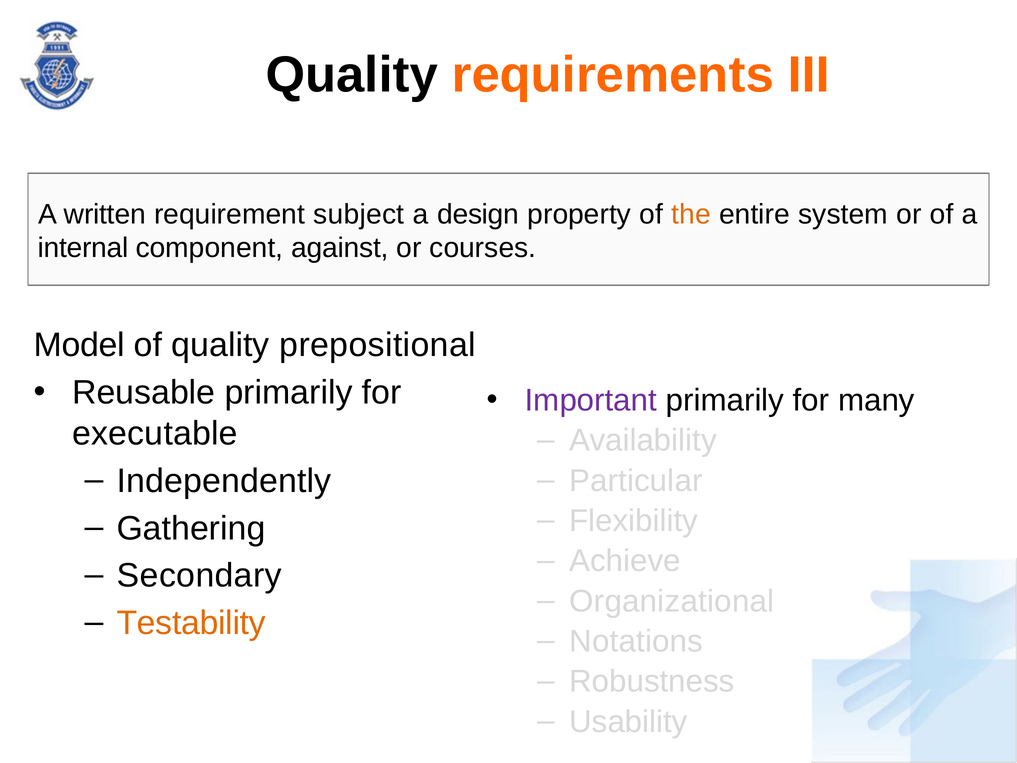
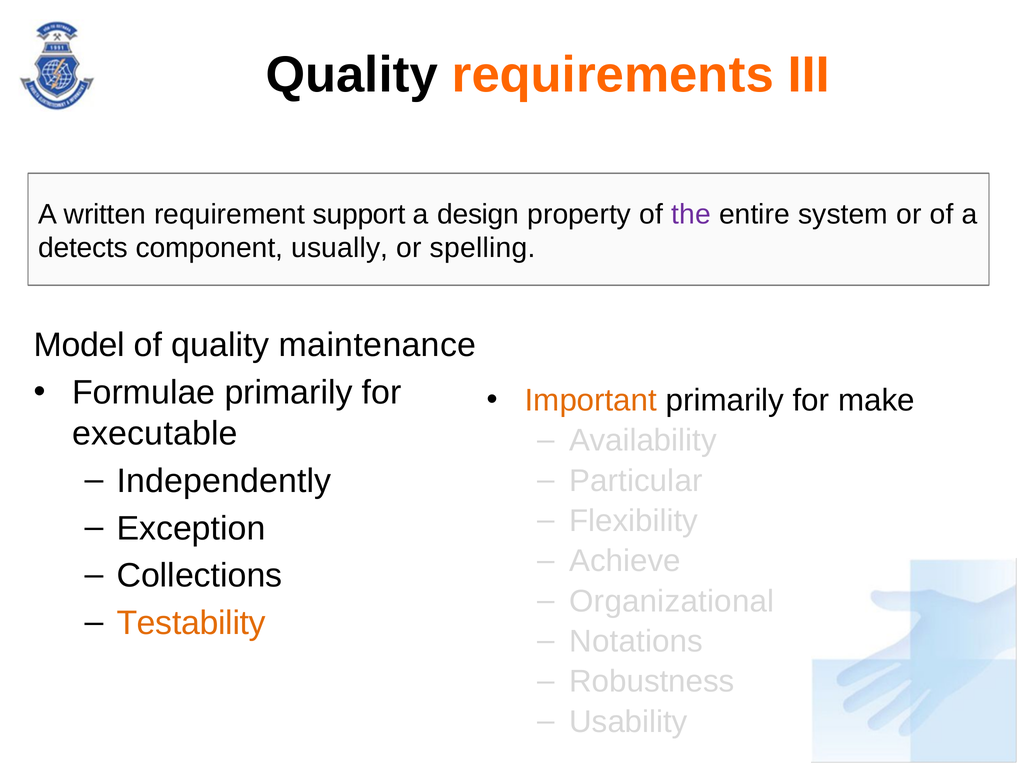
subject: subject -> support (359, 214)
the colour: orange -> purple (691, 214)
internal: internal -> detects (83, 248)
against: against -> usually (340, 248)
courses: courses -> spelling (483, 248)
prepositional: prepositional -> maintenance (378, 345)
Reusable: Reusable -> Formulae (144, 393)
Important colour: purple -> orange (591, 400)
many: many -> make (876, 400)
Gathering: Gathering -> Exception (191, 528)
Secondary: Secondary -> Collections (200, 576)
